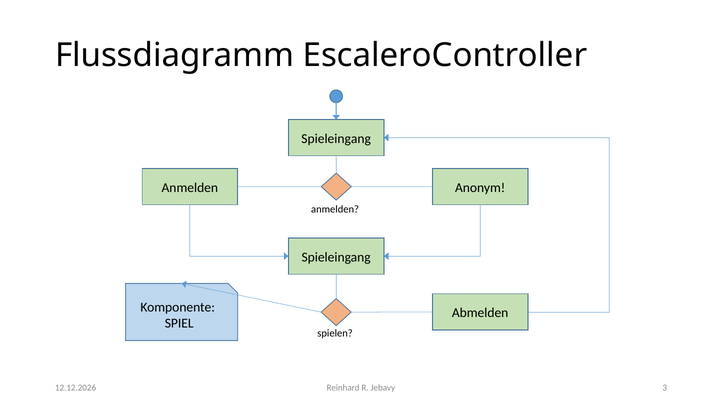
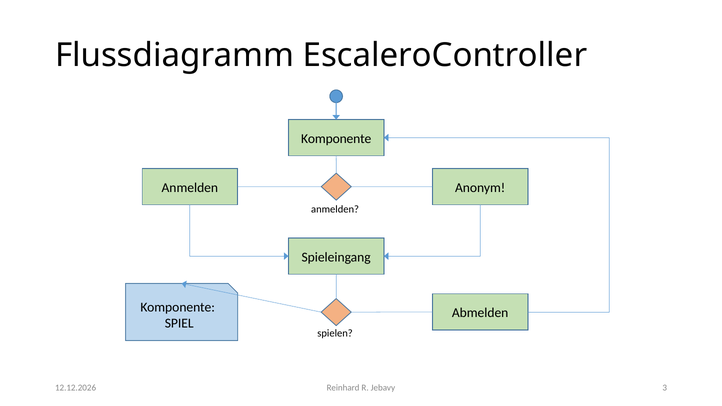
Spieleingang: Spieleingang -> Komponente (336, 139)
